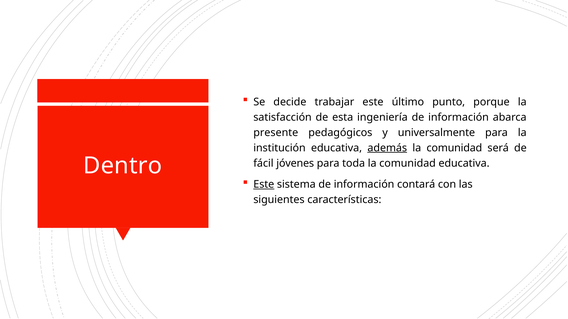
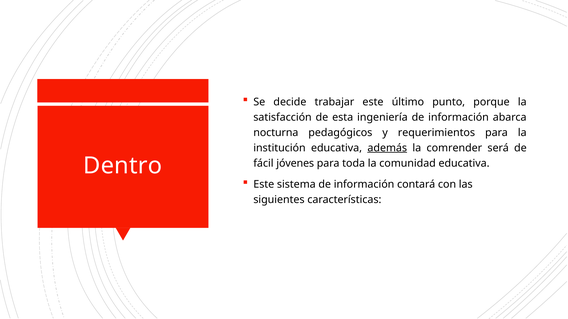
presente: presente -> nocturna (276, 133)
universalmente: universalmente -> requerimientos (436, 133)
comunidad: comunidad -> comrender (454, 148)
Este underline: present -> none (264, 185)
